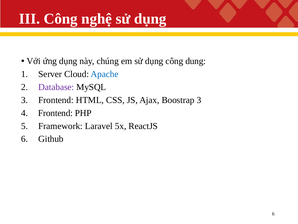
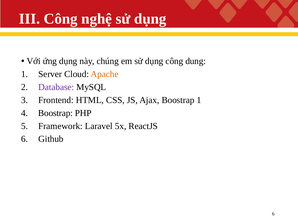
Apache colour: blue -> orange (105, 74)
Boostrap 3: 3 -> 1 (199, 100)
4 Frontend: Frontend -> Boostrap (56, 113)
